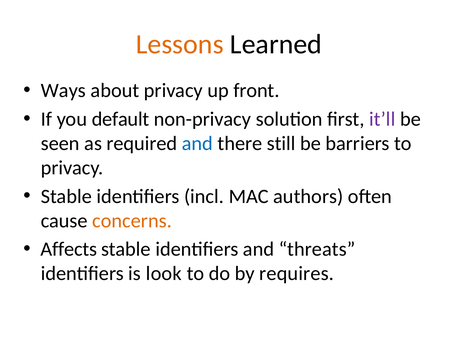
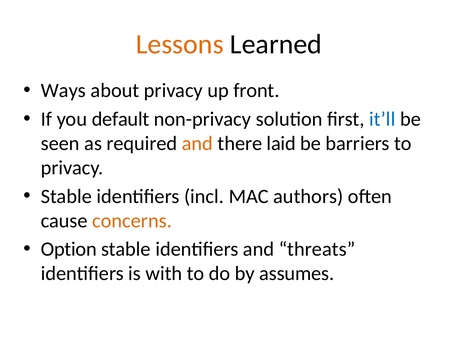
it’ll colour: purple -> blue (382, 119)
and colour: blue -> orange (197, 144)
still: still -> laid (281, 144)
Affects: Affects -> Option (69, 250)
look: look -> with (164, 274)
requires: requires -> assumes (297, 274)
